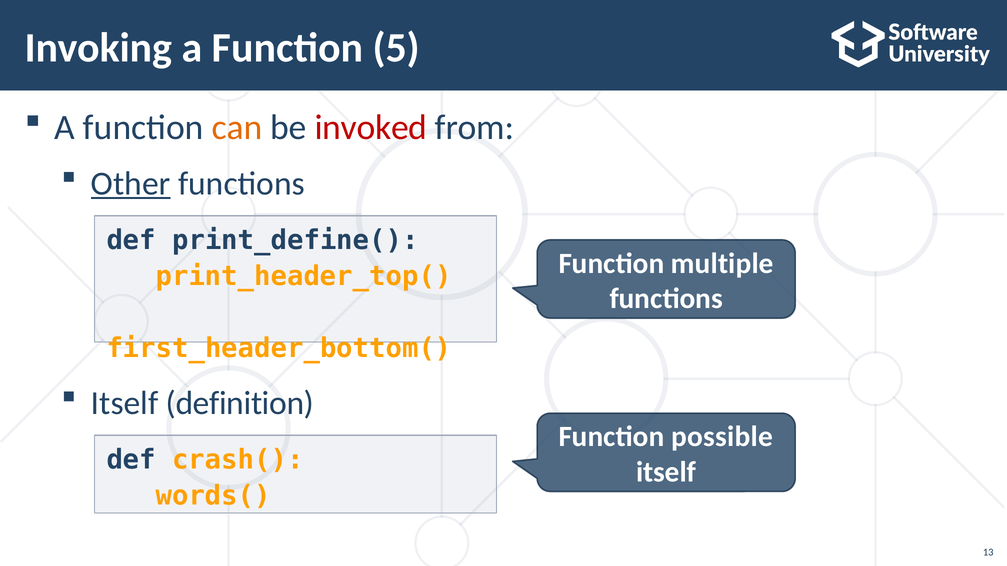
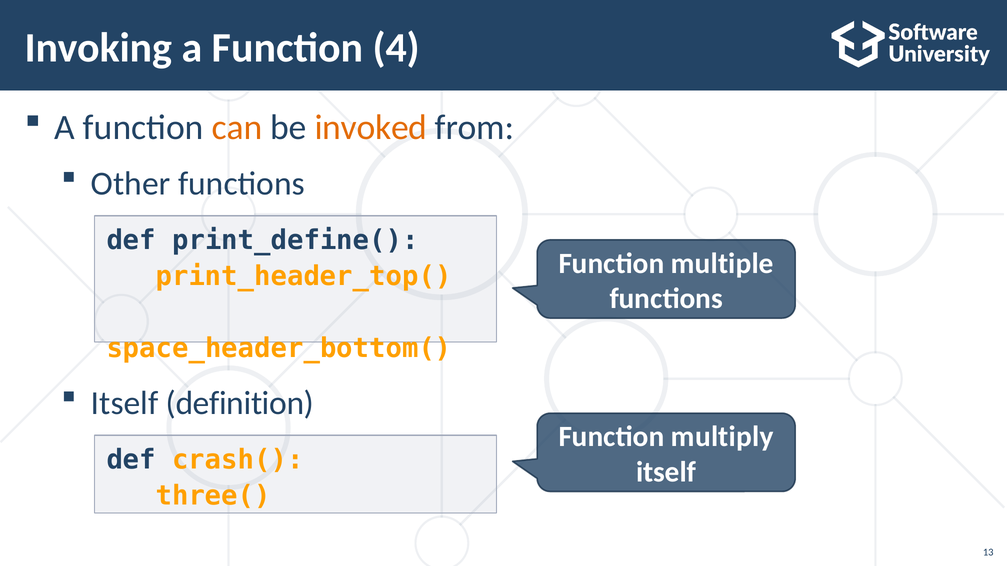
5: 5 -> 4 (396, 48)
invoked colour: red -> orange (371, 128)
Other underline: present -> none (131, 184)
first_header_bottom(: first_header_bottom( -> space_header_bottom( (279, 348)
possible: possible -> multiply (722, 437)
words(: words( -> three( (213, 496)
